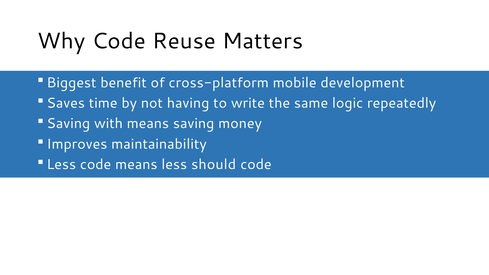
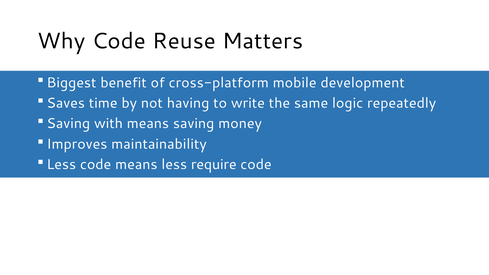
should: should -> require (214, 165)
